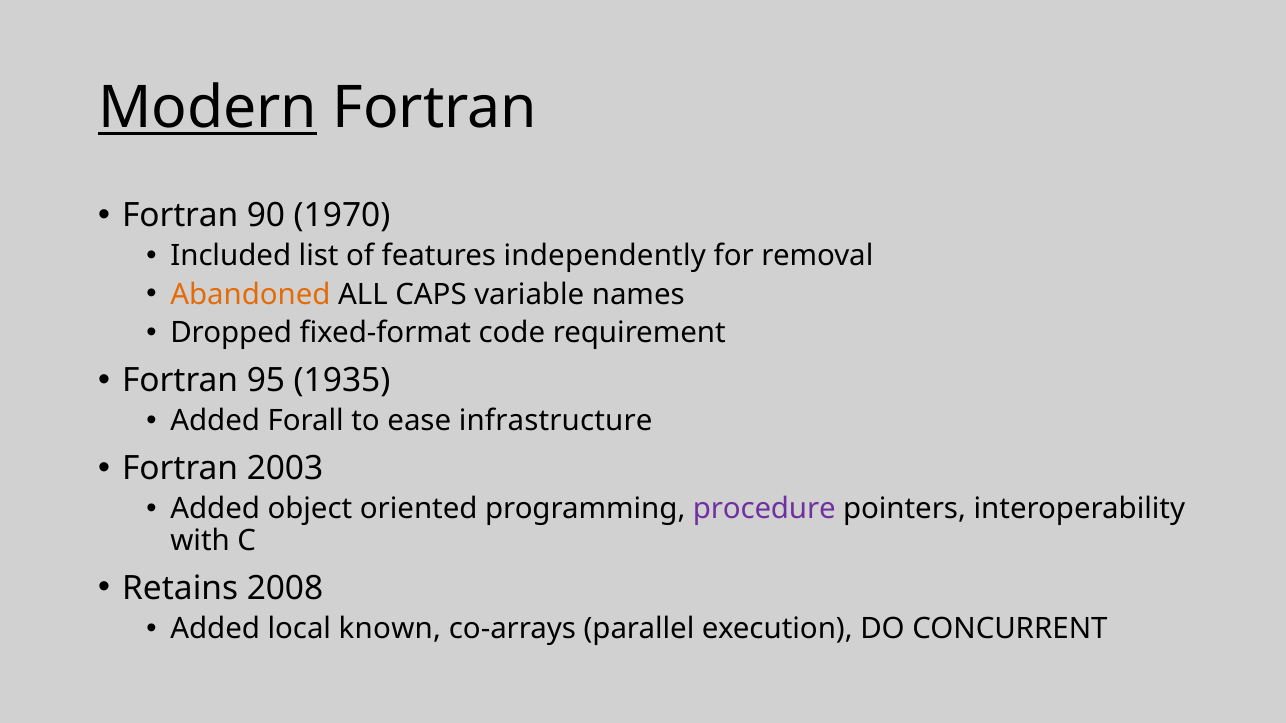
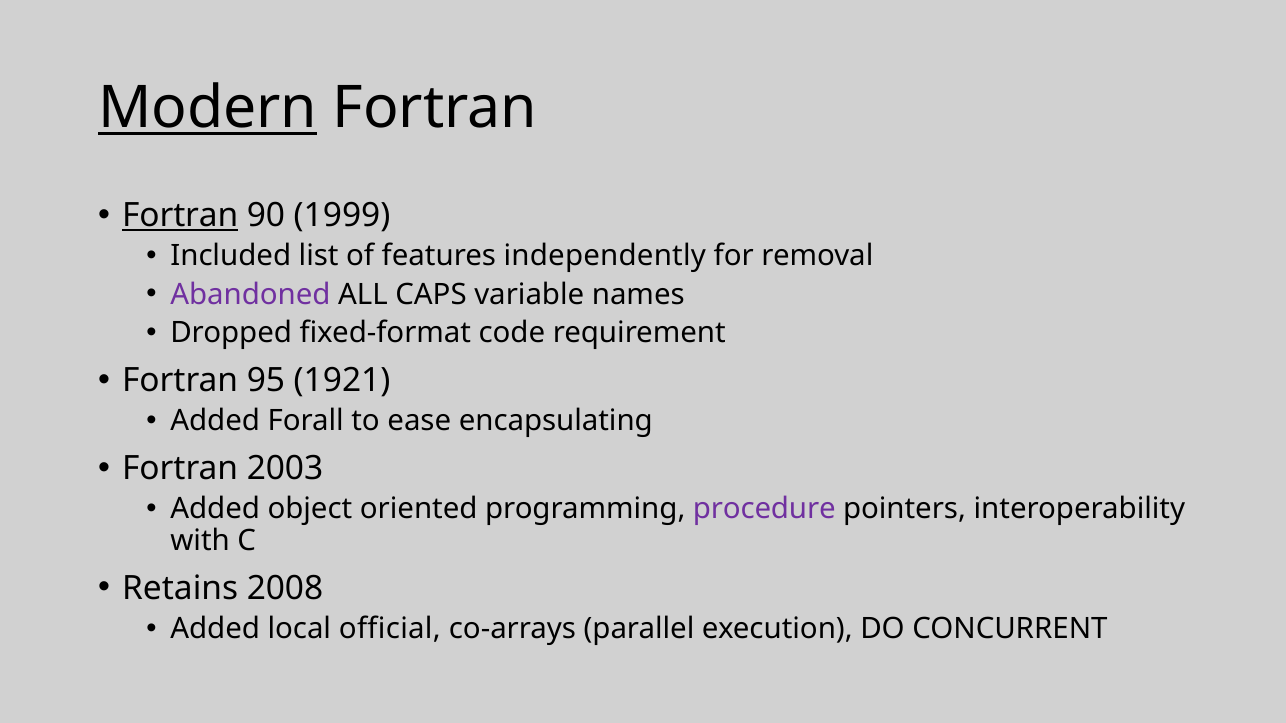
Fortran underline: none -> present (180, 215)
1970: 1970 -> 1999 (342, 215)
Abandoned colour: orange -> purple (250, 294)
1935: 1935 -> 1921 (342, 380)
infrastructure: infrastructure -> encapsulating (556, 421)
known: known -> official (390, 629)
